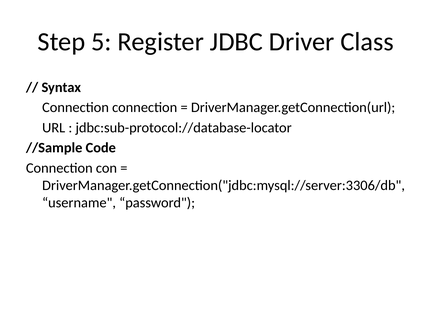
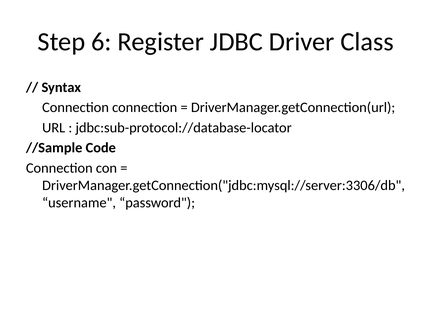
5: 5 -> 6 (101, 42)
